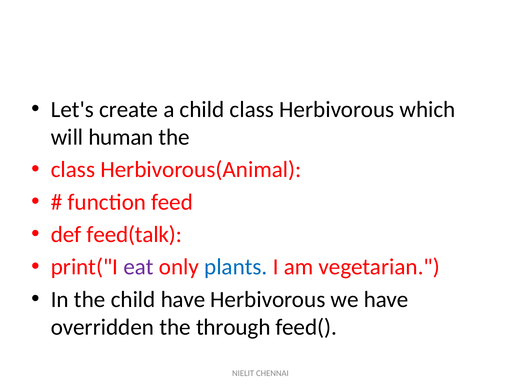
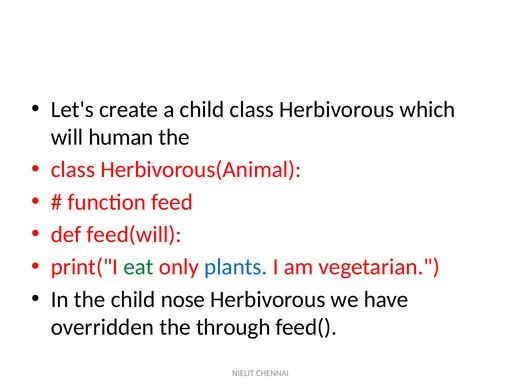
feed(talk: feed(talk -> feed(will (134, 234)
eat colour: purple -> green (139, 267)
child have: have -> nose (183, 299)
